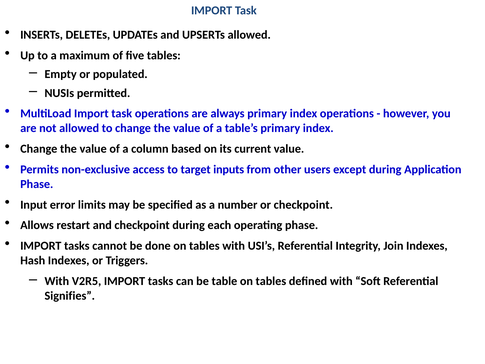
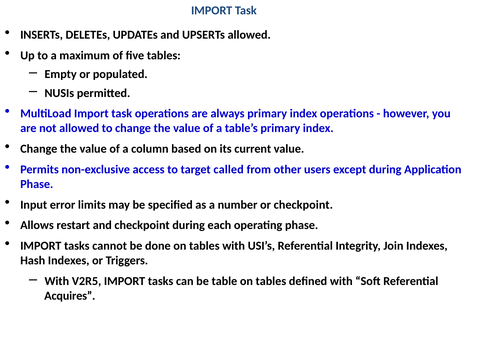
inputs: inputs -> called (229, 169)
Signifies: Signifies -> Acquires (70, 295)
